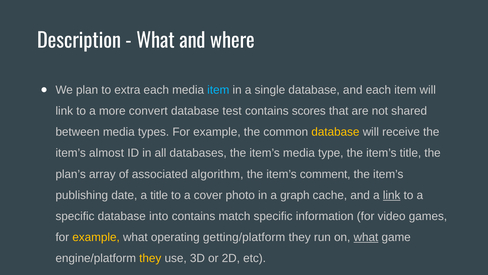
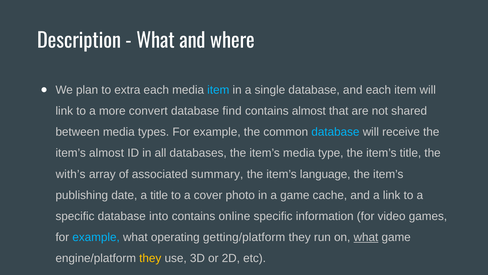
test: test -> find (232, 111)
contains scores: scores -> almost (309, 111)
database colour: yellow -> light blue (335, 132)
plan’s: plan’s -> with’s (71, 174)
algorithm: algorithm -> summary (217, 174)
comment: comment -> language (325, 174)
a graph: graph -> game (295, 195)
link underline: present -> none (392, 195)
match: match -> online (234, 216)
example colour: yellow -> light blue (96, 237)
